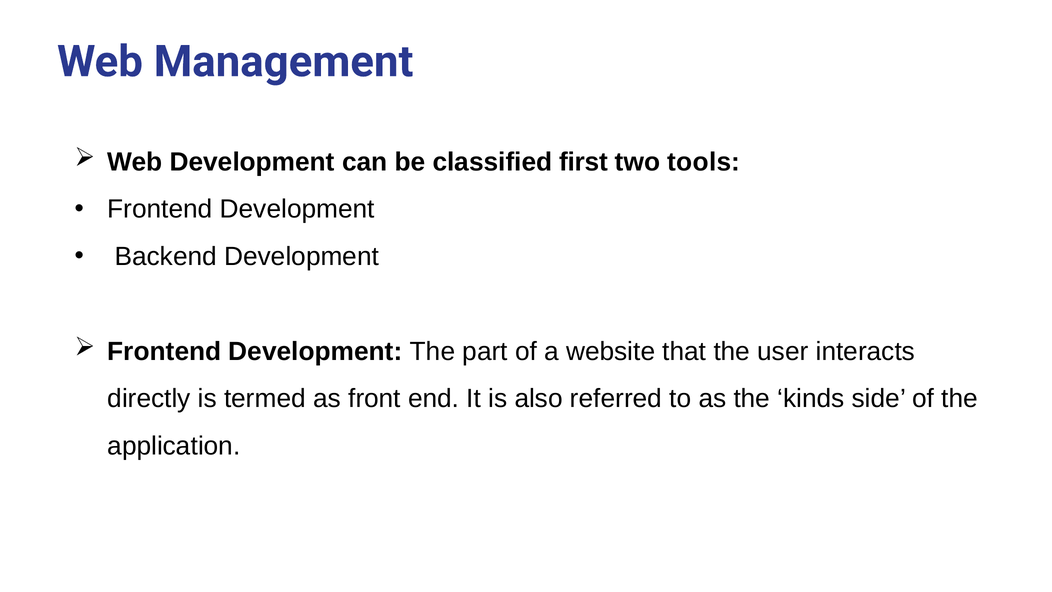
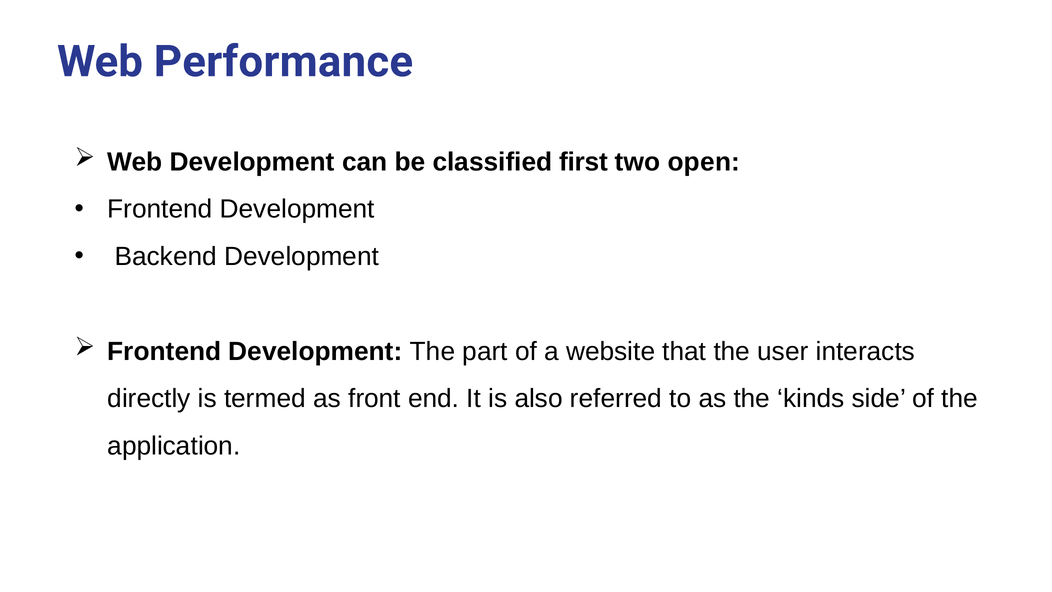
Management: Management -> Performance (283, 62)
tools: tools -> open (704, 162)
